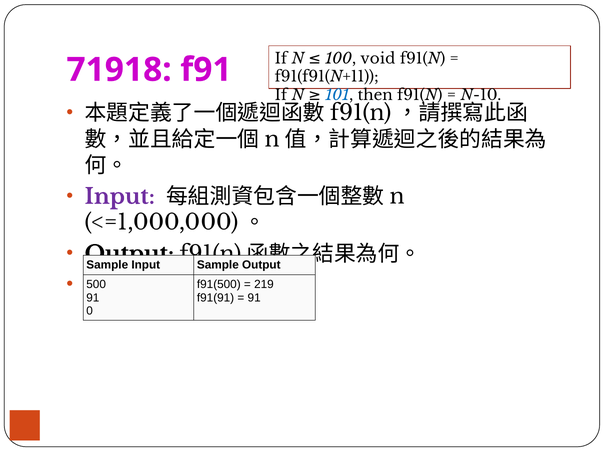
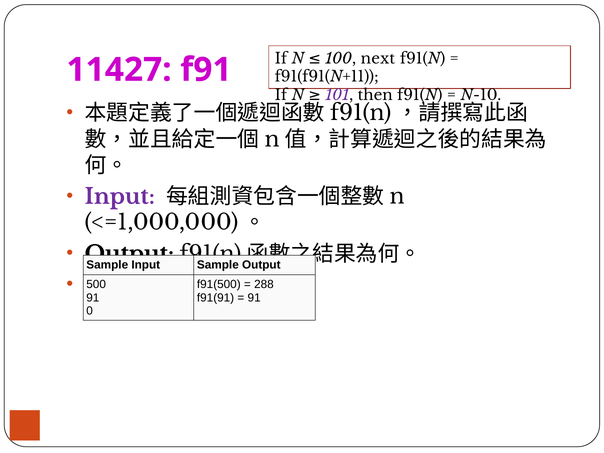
void: void -> next (378, 59)
71918: 71918 -> 11427 (119, 70)
101 colour: blue -> purple (337, 95)
219: 219 -> 288 (264, 284)
